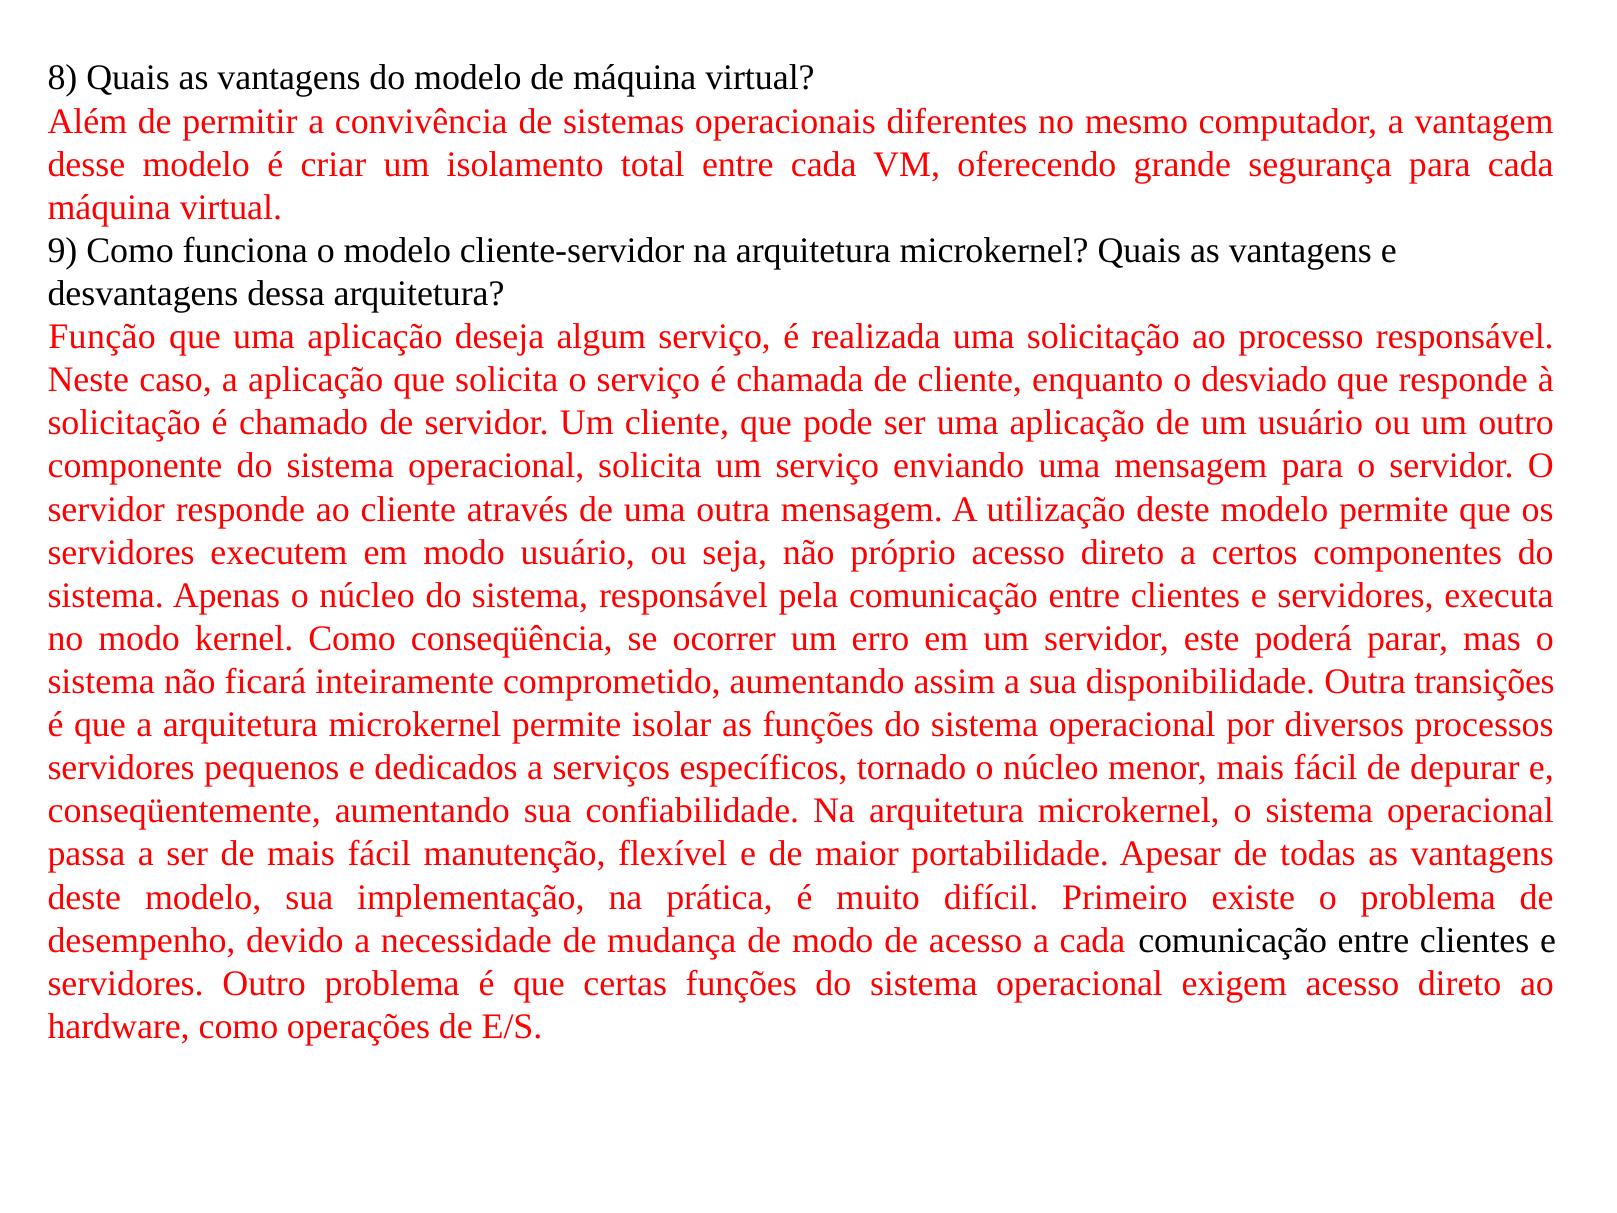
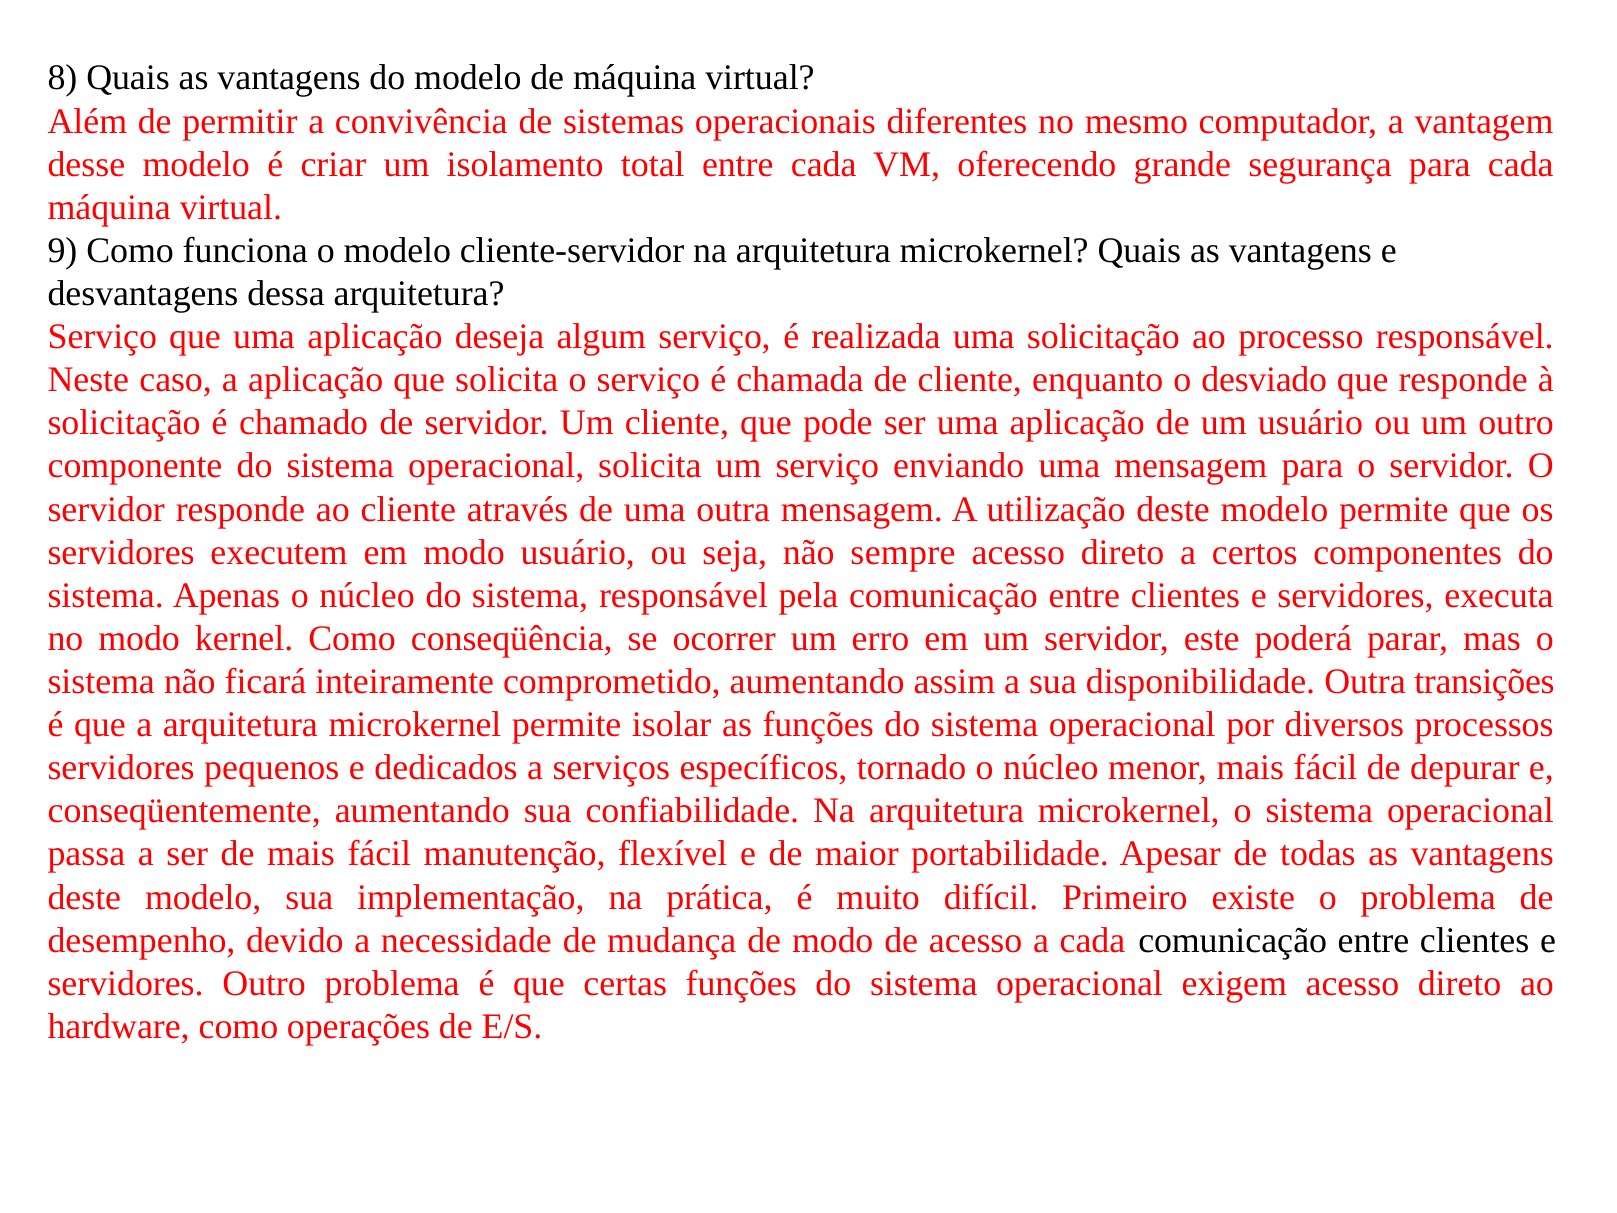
Função: Função -> Serviço (102, 337)
próprio: próprio -> sempre (903, 552)
